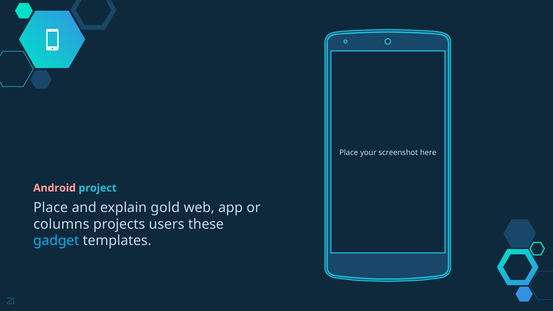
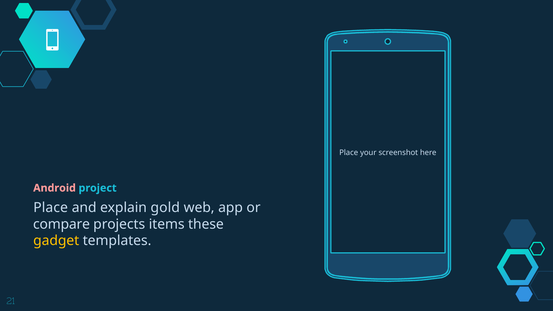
columns: columns -> compare (62, 224)
users: users -> items (167, 224)
gadget colour: light blue -> yellow (56, 241)
